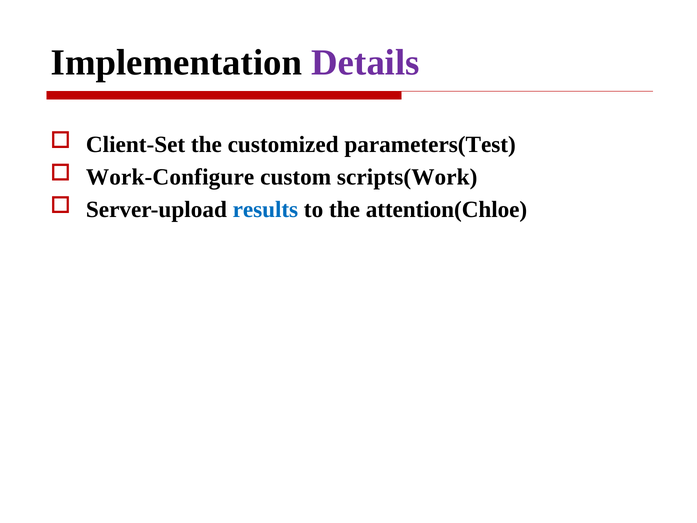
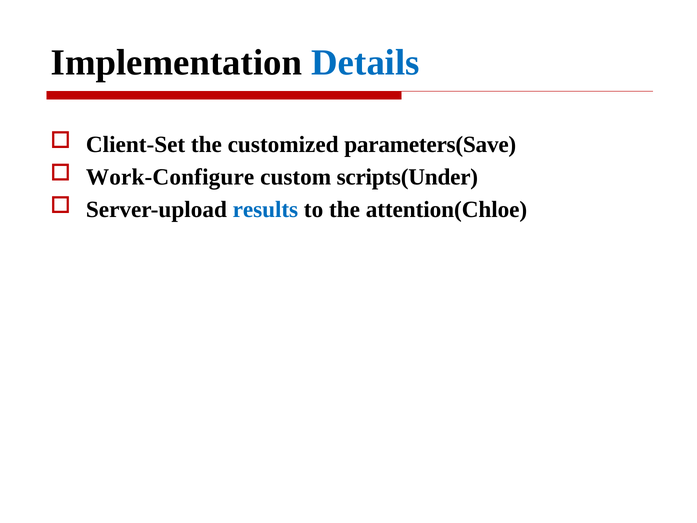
Details colour: purple -> blue (366, 63)
parameters(Test: parameters(Test -> parameters(Save (430, 144)
scripts(Work: scripts(Work -> scripts(Under (407, 177)
